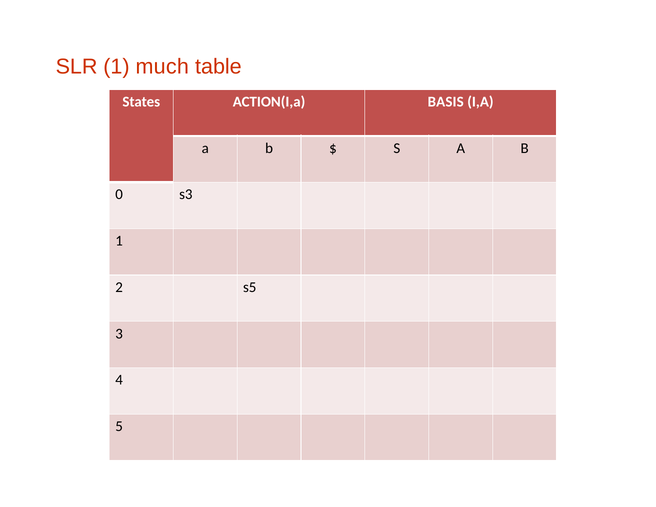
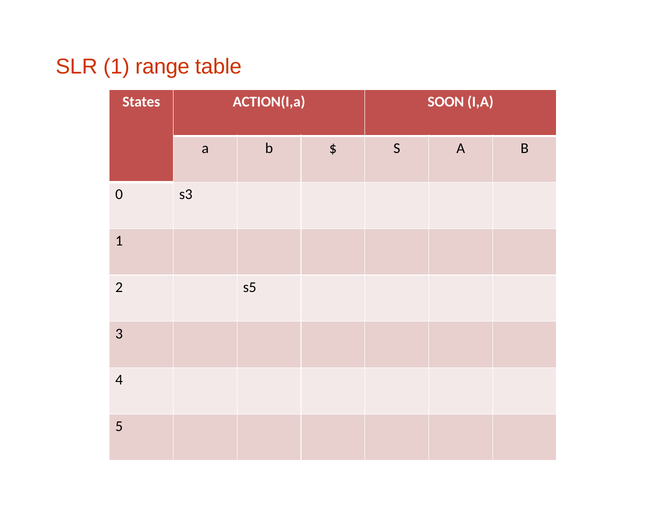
much: much -> range (162, 67)
BASIS: BASIS -> SOON (446, 102)
